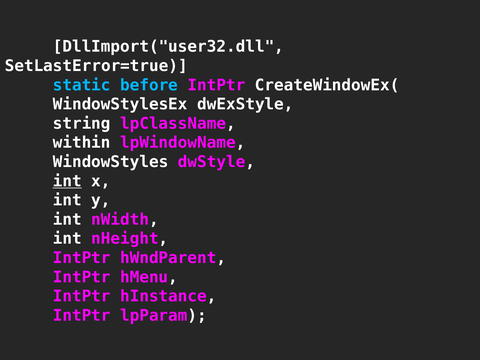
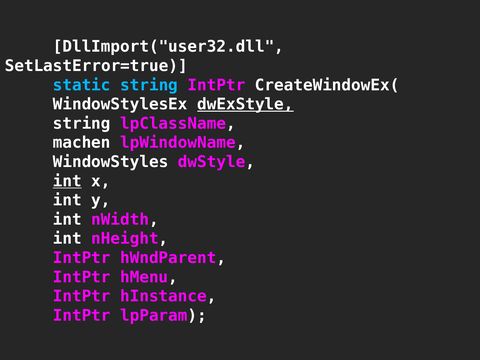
static before: before -> string (149, 85)
dwExStyle underline: none -> present (245, 104)
within: within -> machen (82, 143)
